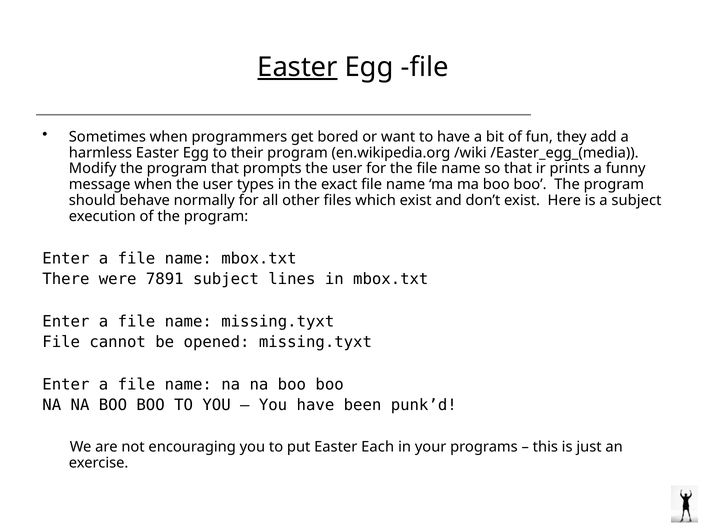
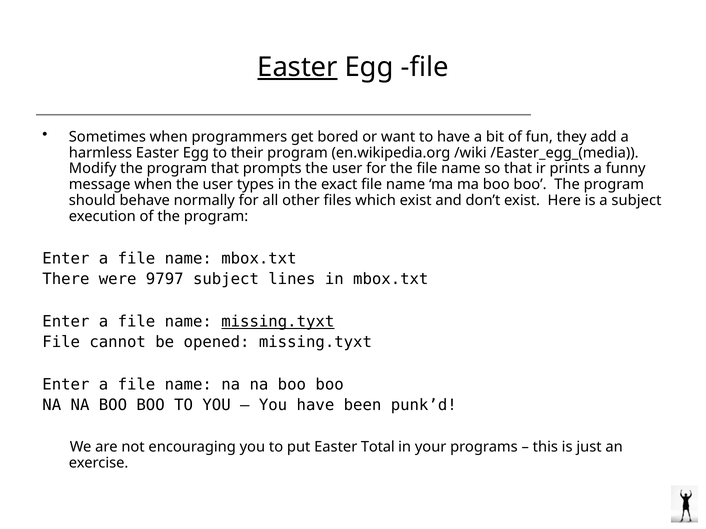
7891: 7891 -> 9797 (165, 279)
missing.tyxt underline: none -> present (278, 322)
Each: Each -> Total (378, 448)
